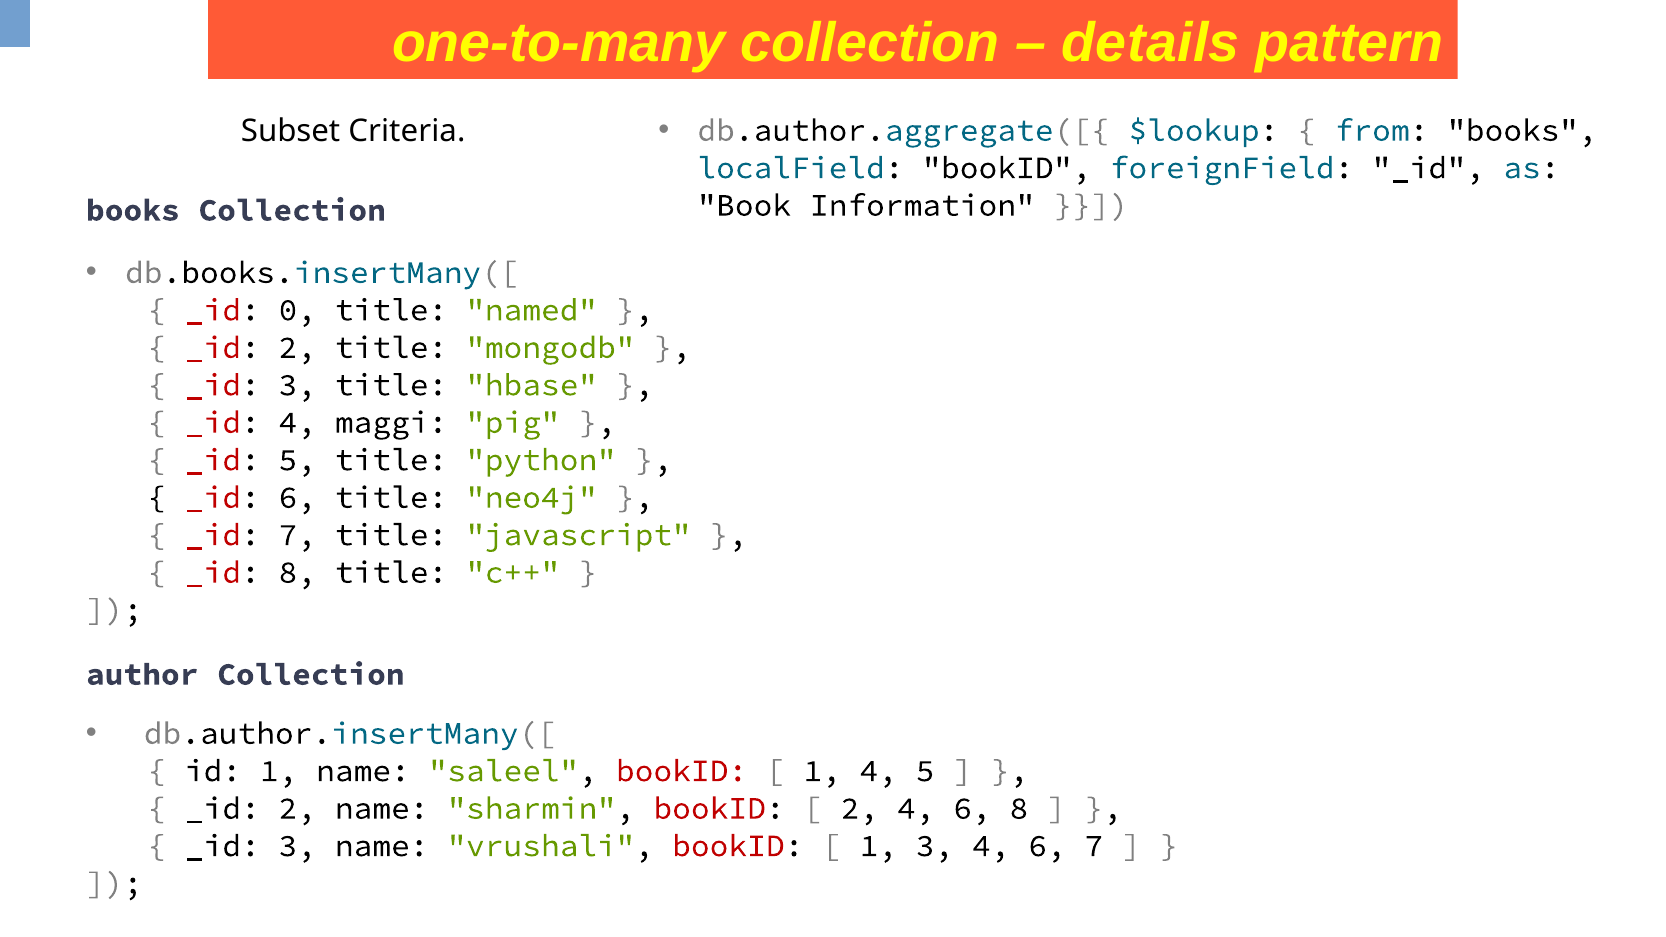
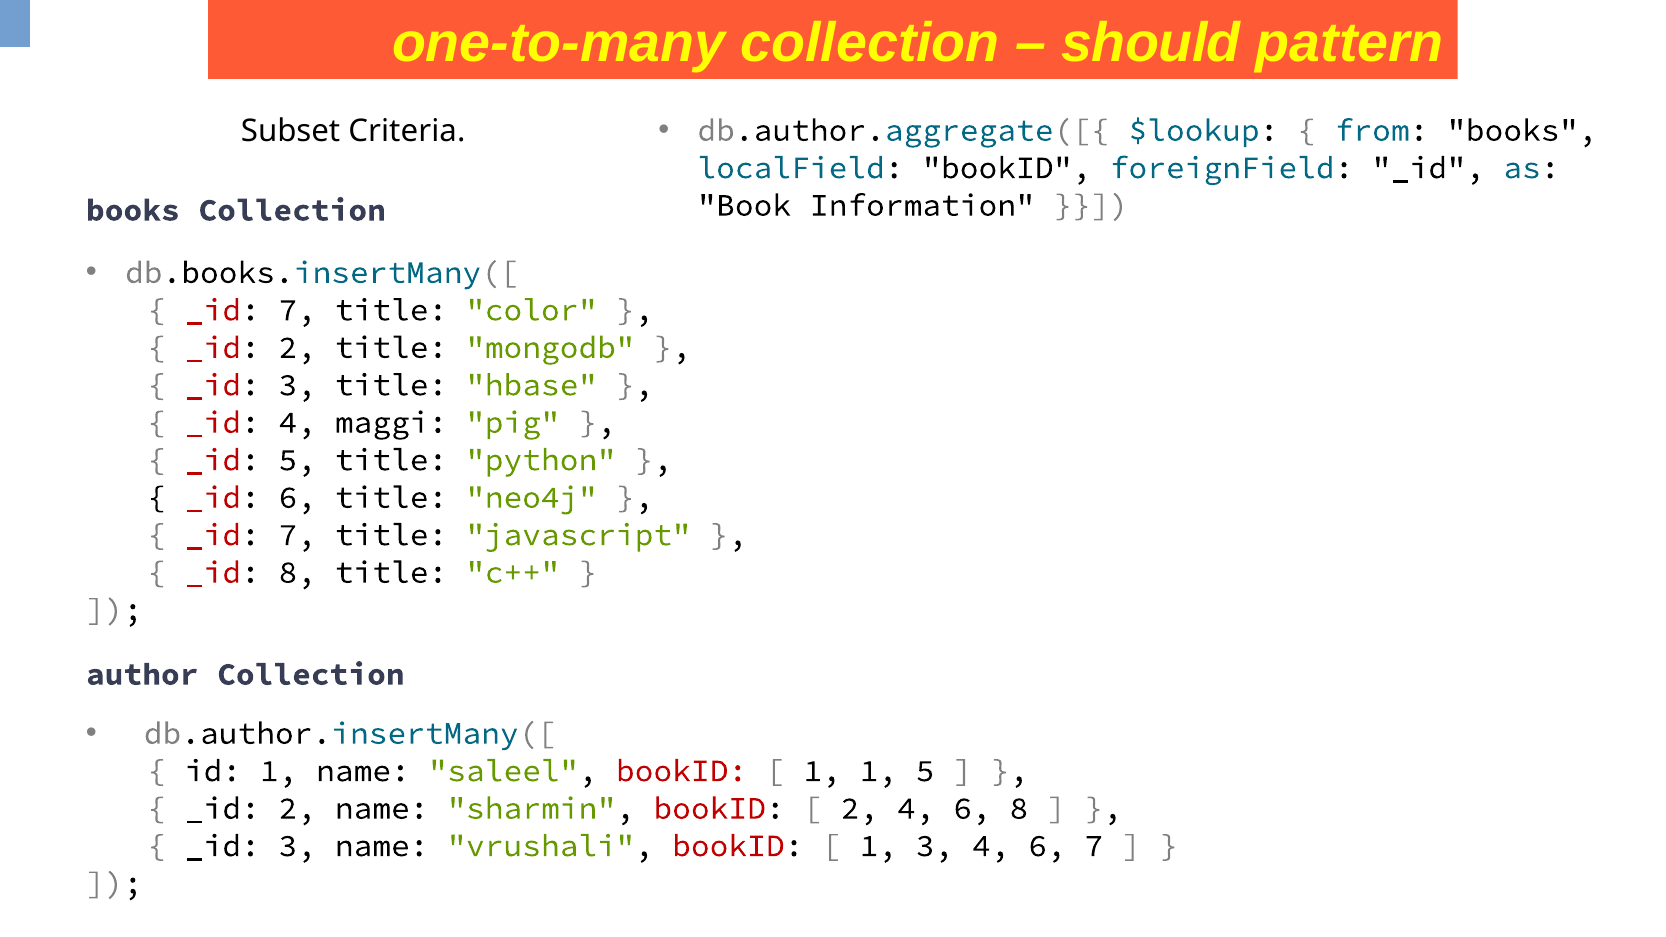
details: details -> should (1151, 43)
0: 0 -> 7 (297, 310)
named: named -> color (532, 310)
1 4: 4 -> 1 (878, 771)
